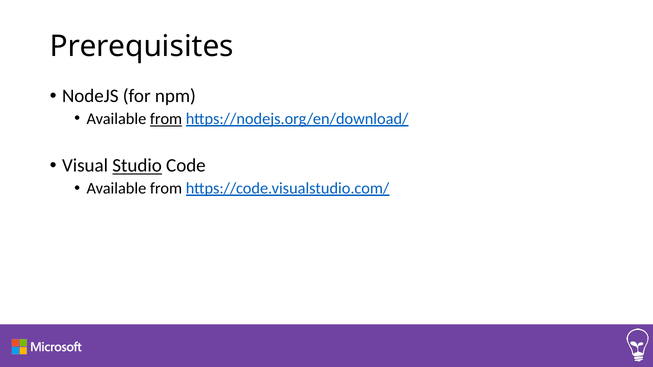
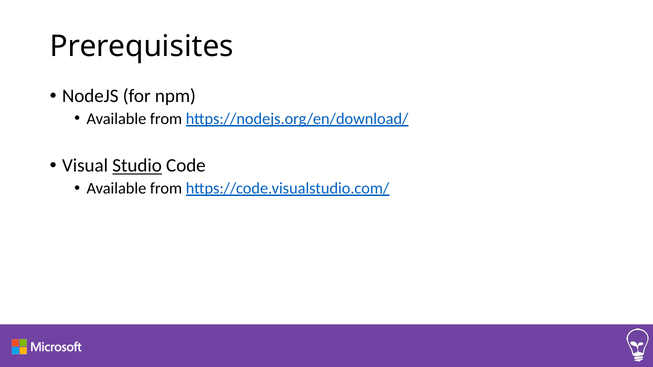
from underline: present -> none (166, 119)
